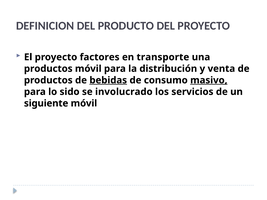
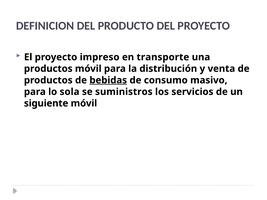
factores: factores -> impreso (100, 57)
masivo underline: present -> none (209, 80)
sido: sido -> sola (70, 92)
involucrado: involucrado -> suministros (124, 92)
